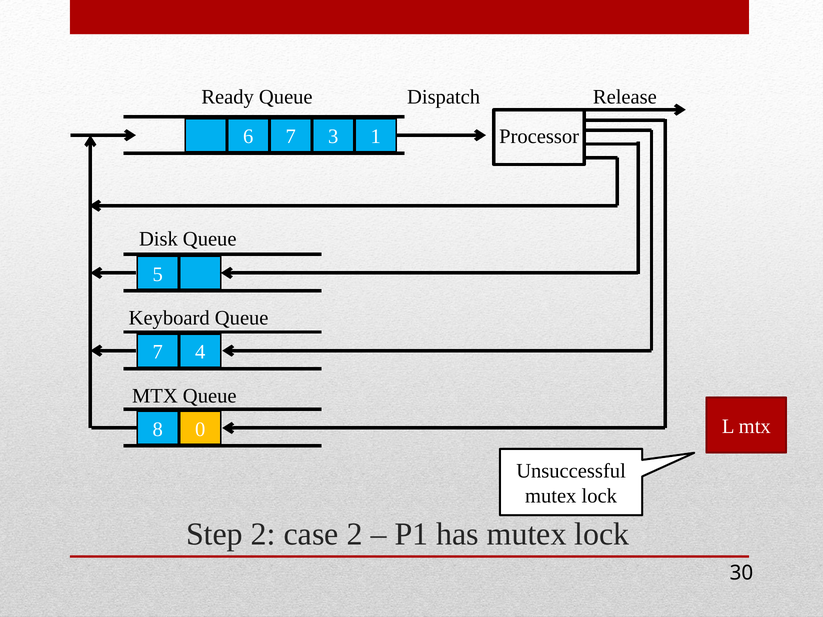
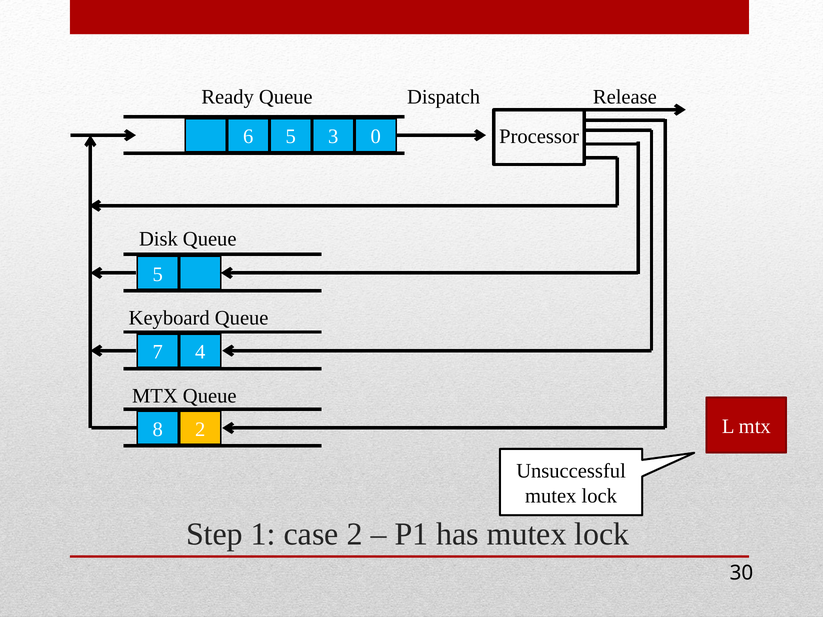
6 7: 7 -> 5 (291, 137)
1: 1 -> 0 (376, 137)
8 0: 0 -> 2 (200, 430)
Step 2: 2 -> 1 (263, 534)
